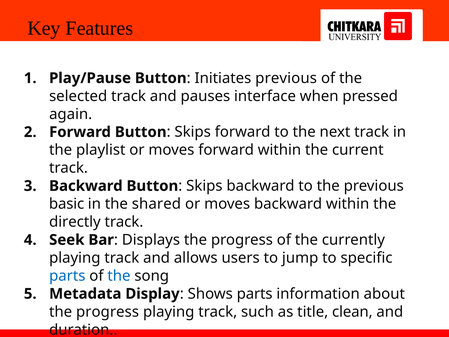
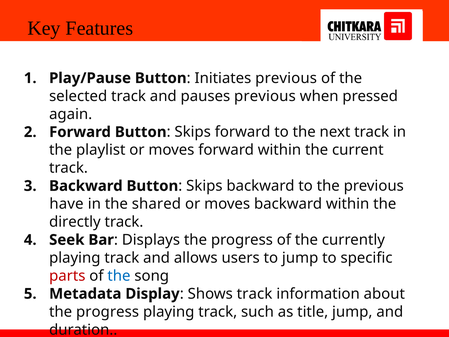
pauses interface: interface -> previous (265, 96)
basic: basic -> have (66, 204)
parts colour: blue -> red (67, 276)
Shows parts: parts -> track (255, 294)
title clean: clean -> jump (352, 312)
